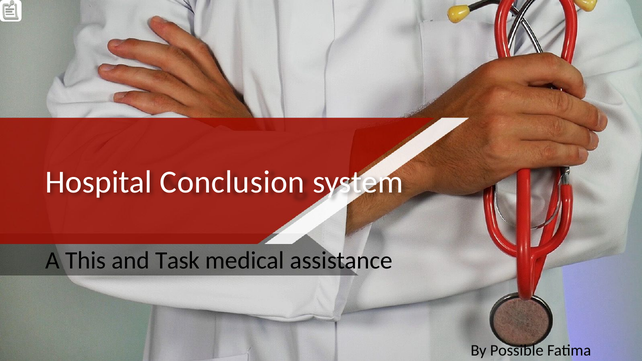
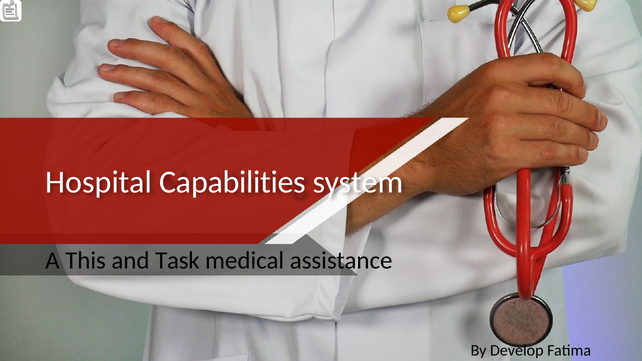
Conclusion: Conclusion -> Capabilities (233, 182)
Possible: Possible -> Develop (517, 351)
